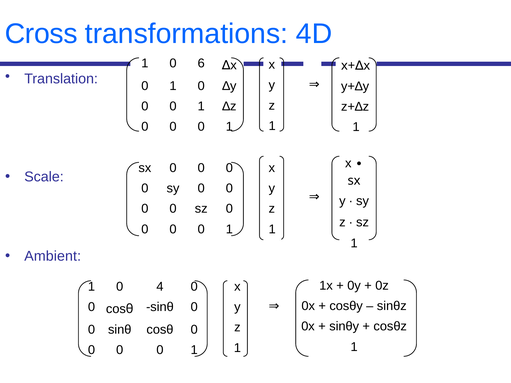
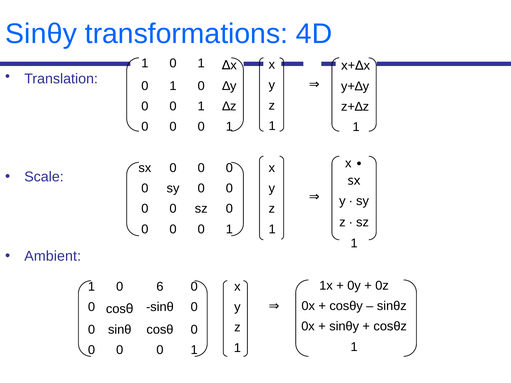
Cross: Cross -> Sinθy (41, 34)
1 0 6: 6 -> 1 (201, 63)
4: 4 -> 6 (160, 287)
